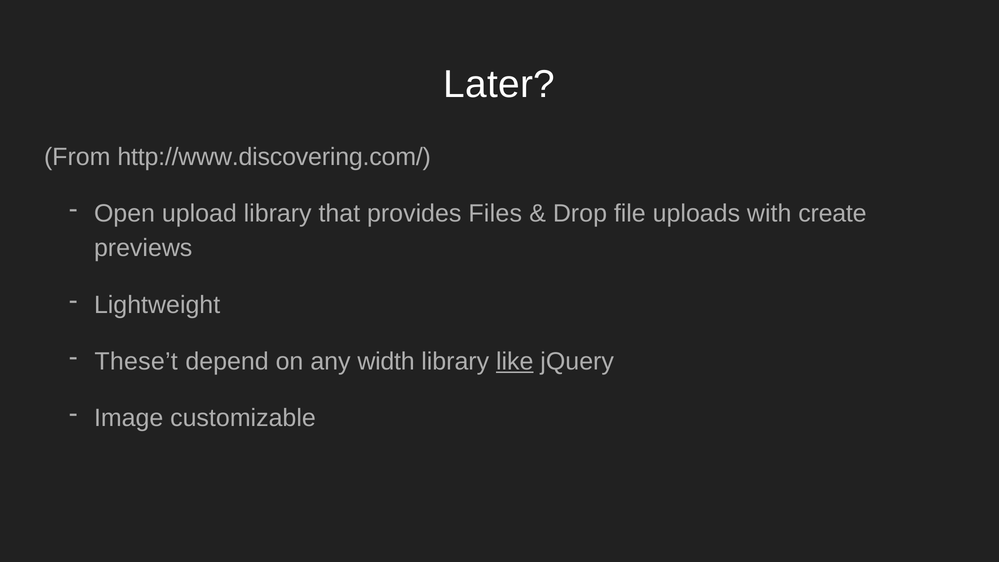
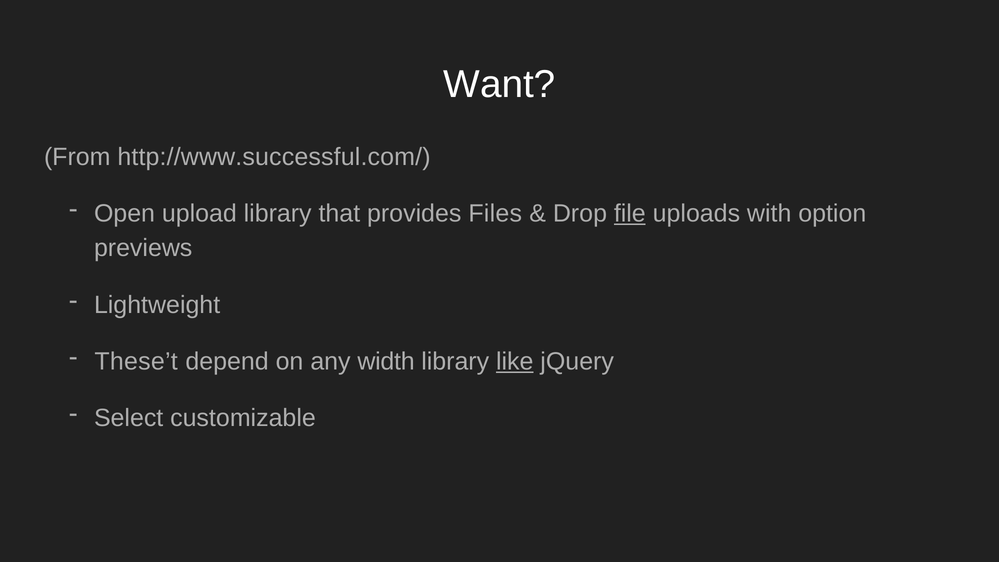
Later: Later -> Want (499, 85)
http://www.discovering.com/: http://www.discovering.com/ -> http://www.successful.com/ (274, 157)
file underline: none -> present (630, 214)
create: create -> option (832, 214)
Image: Image -> Select (129, 418)
